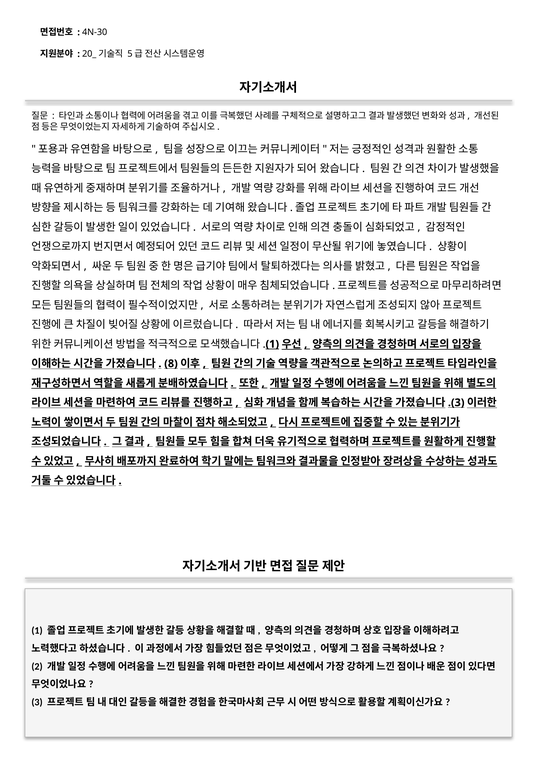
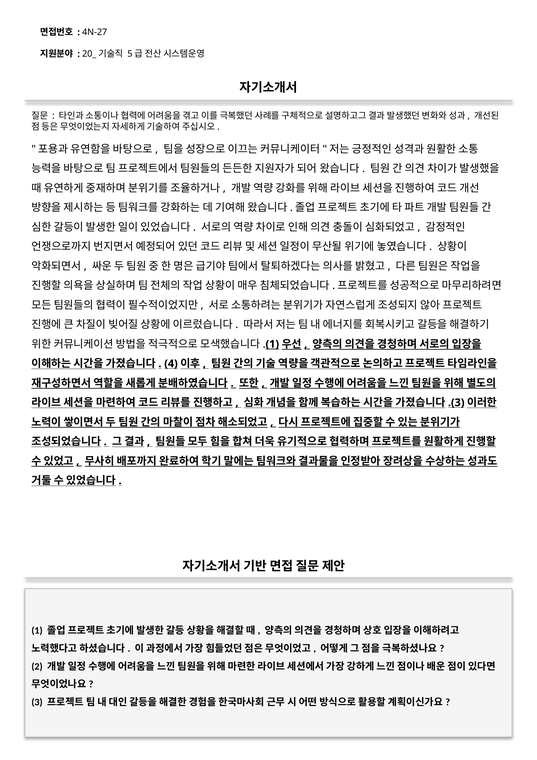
4N-30: 4N-30 -> 4N-27 (95, 32)
8: 8 -> 4 (171, 363)
